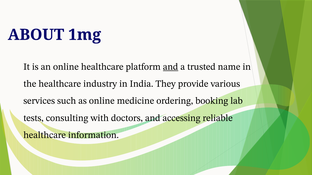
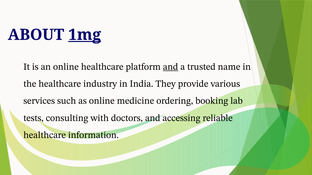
1mg underline: none -> present (85, 35)
